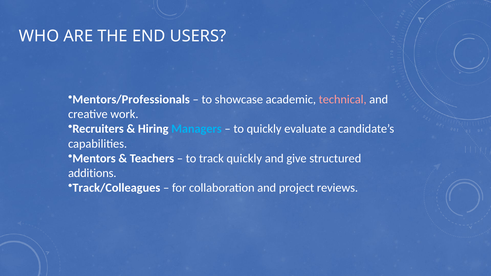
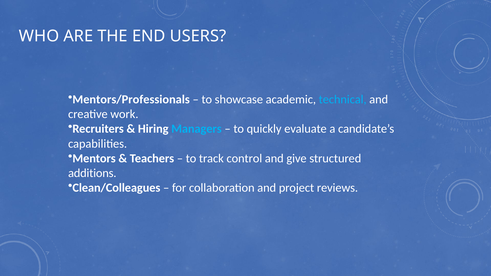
technical colour: pink -> light blue (343, 100)
track quickly: quickly -> control (244, 158)
Track/Colleagues: Track/Colleagues -> Clean/Colleagues (116, 188)
